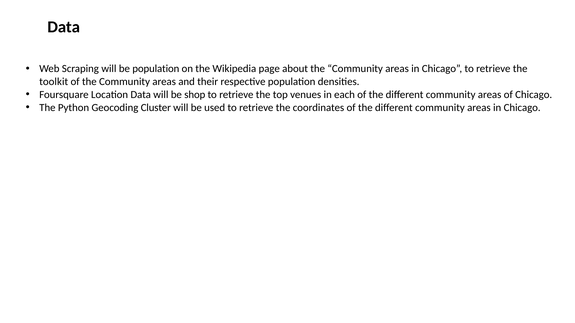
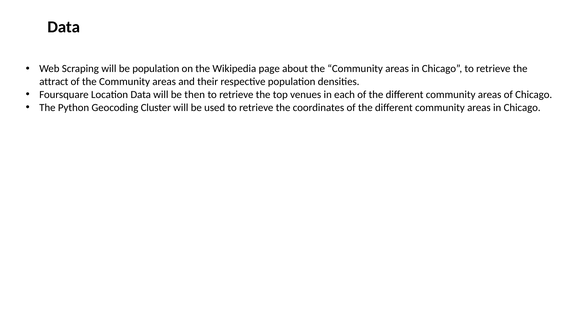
toolkit: toolkit -> attract (54, 82)
shop: shop -> then (195, 95)
